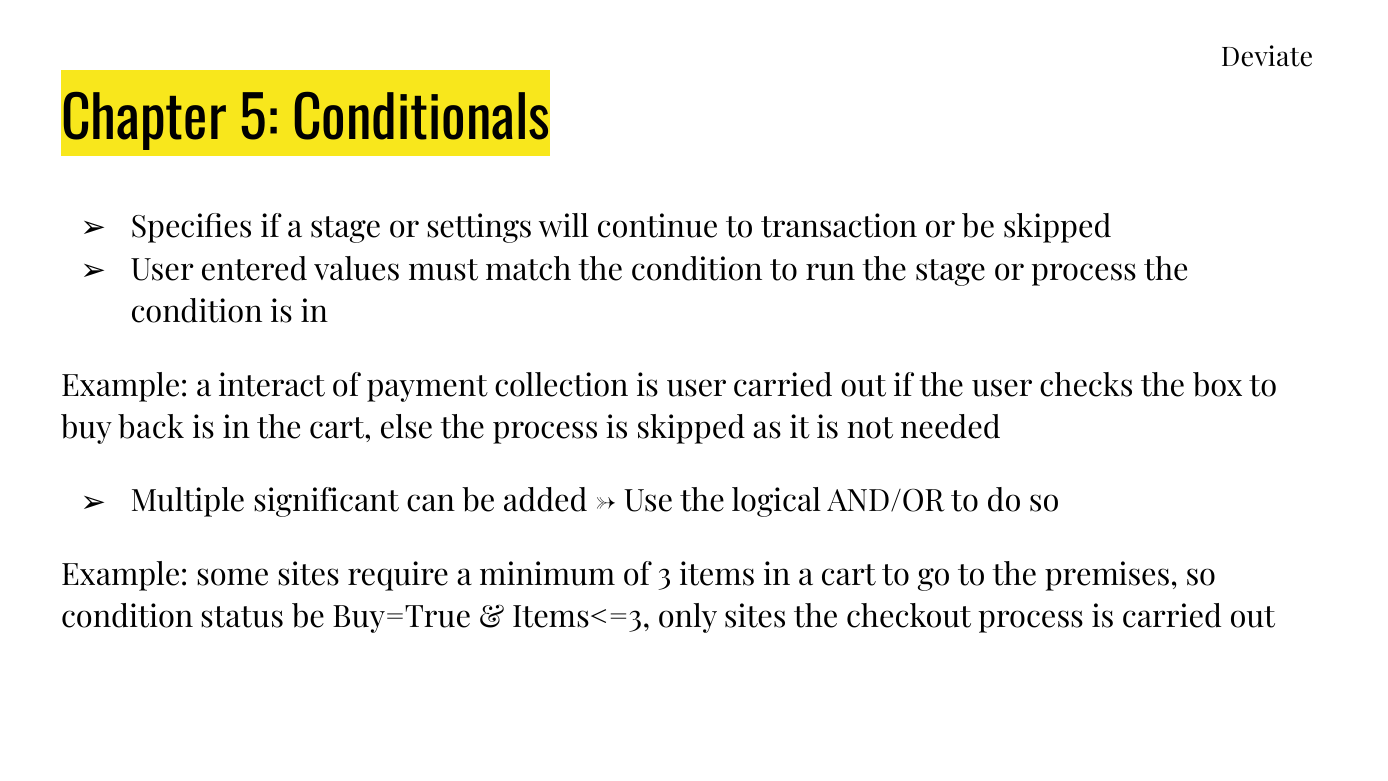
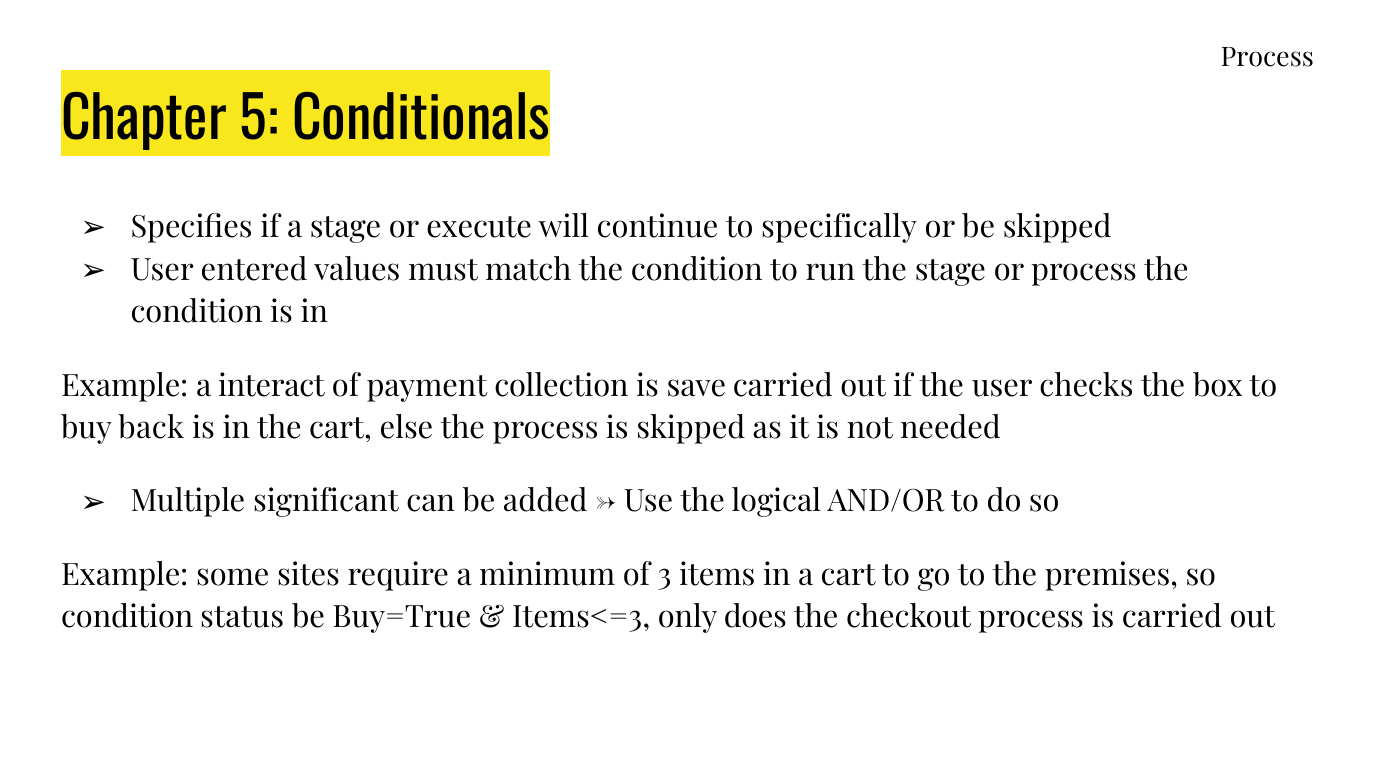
Deviate: Deviate -> Process (1267, 58)
settings: settings -> execute (479, 227)
transaction: transaction -> specifically (839, 227)
is user: user -> save (696, 386)
only sites: sites -> does (755, 617)
